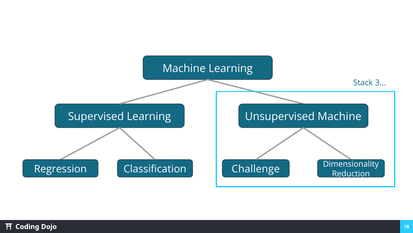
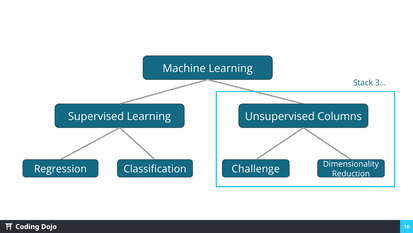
Unsupervised Machine: Machine -> Columns (340, 116)
